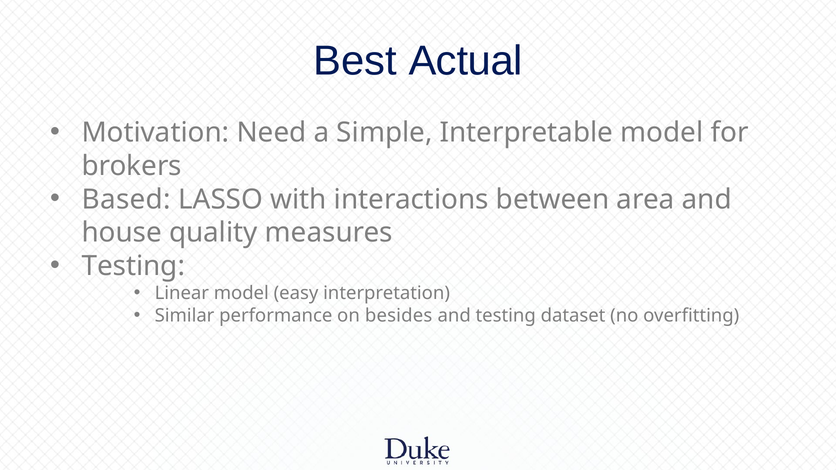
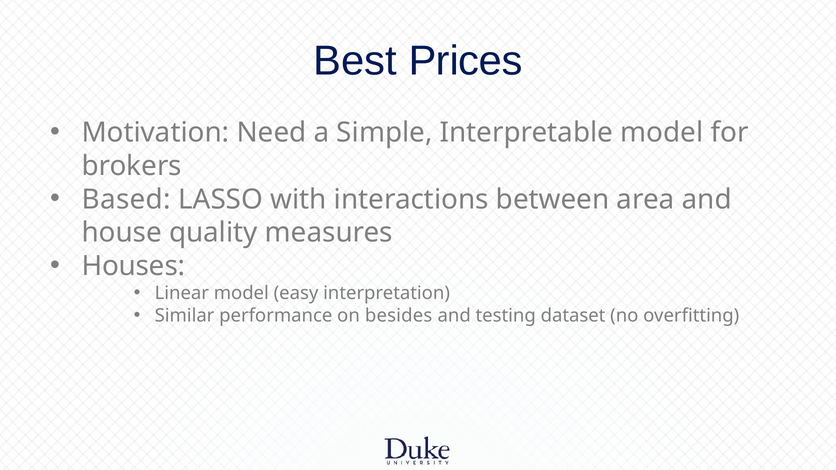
Actual: Actual -> Prices (466, 61)
Testing: Testing -> Houses (133, 266)
